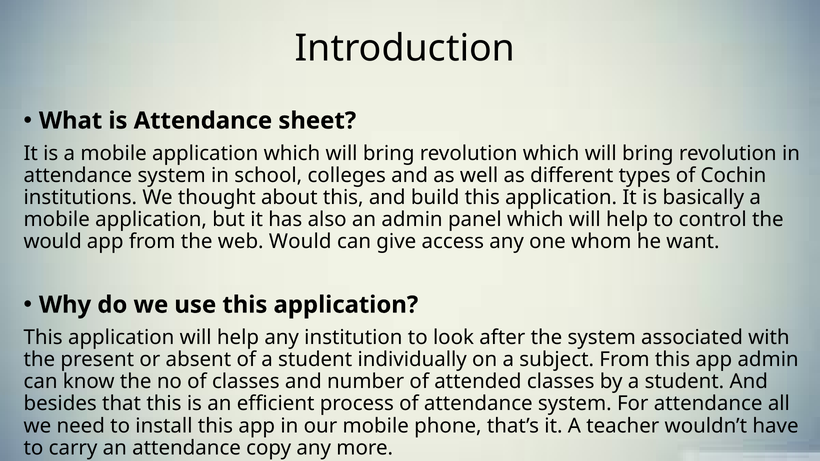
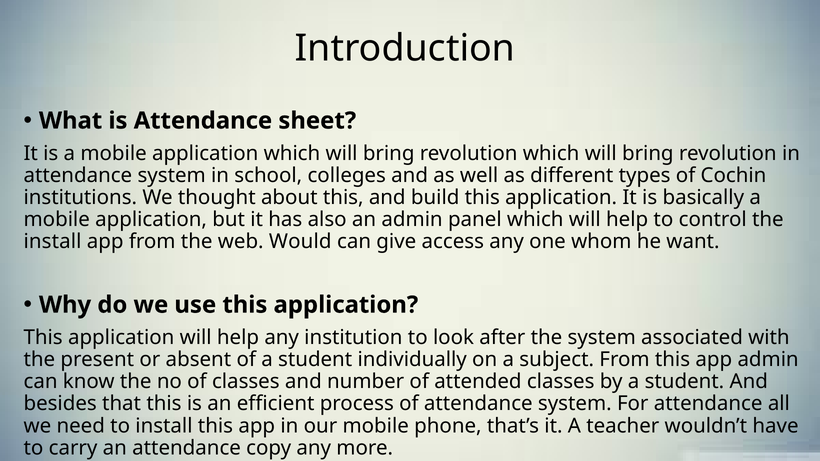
would: would -> install (52, 242)
